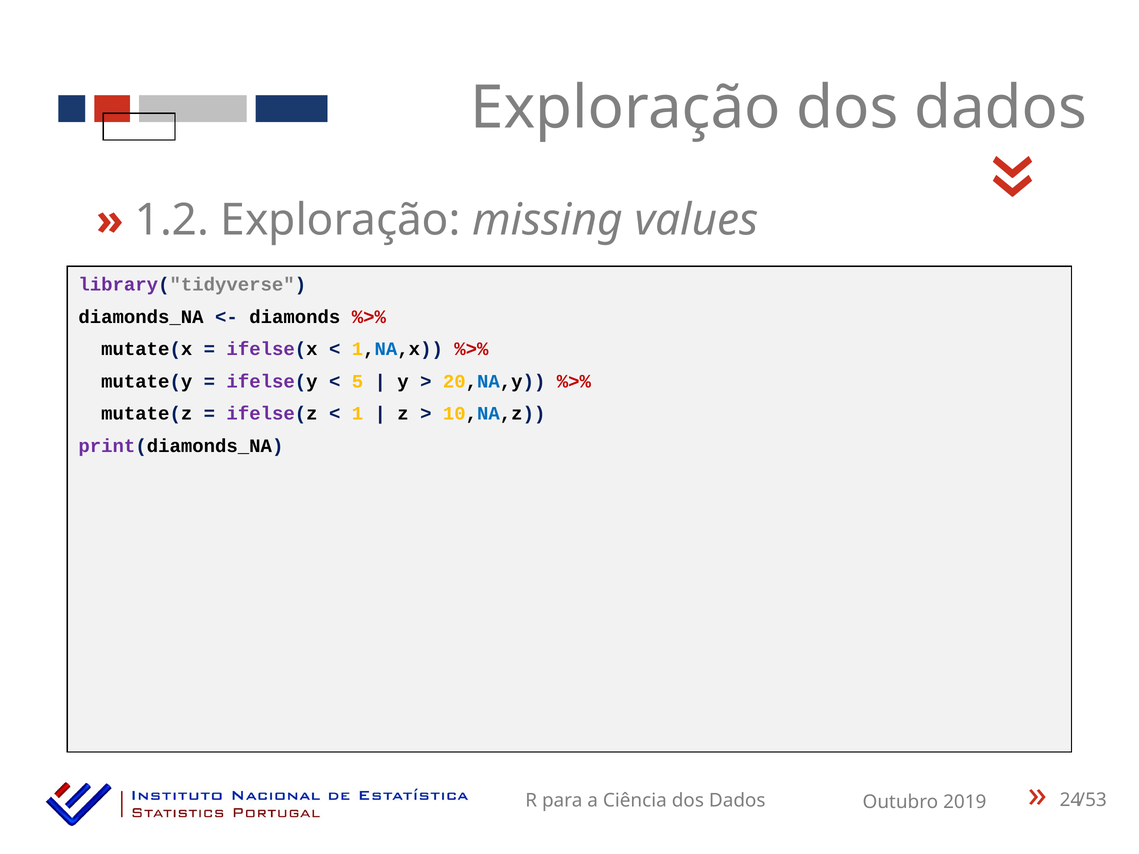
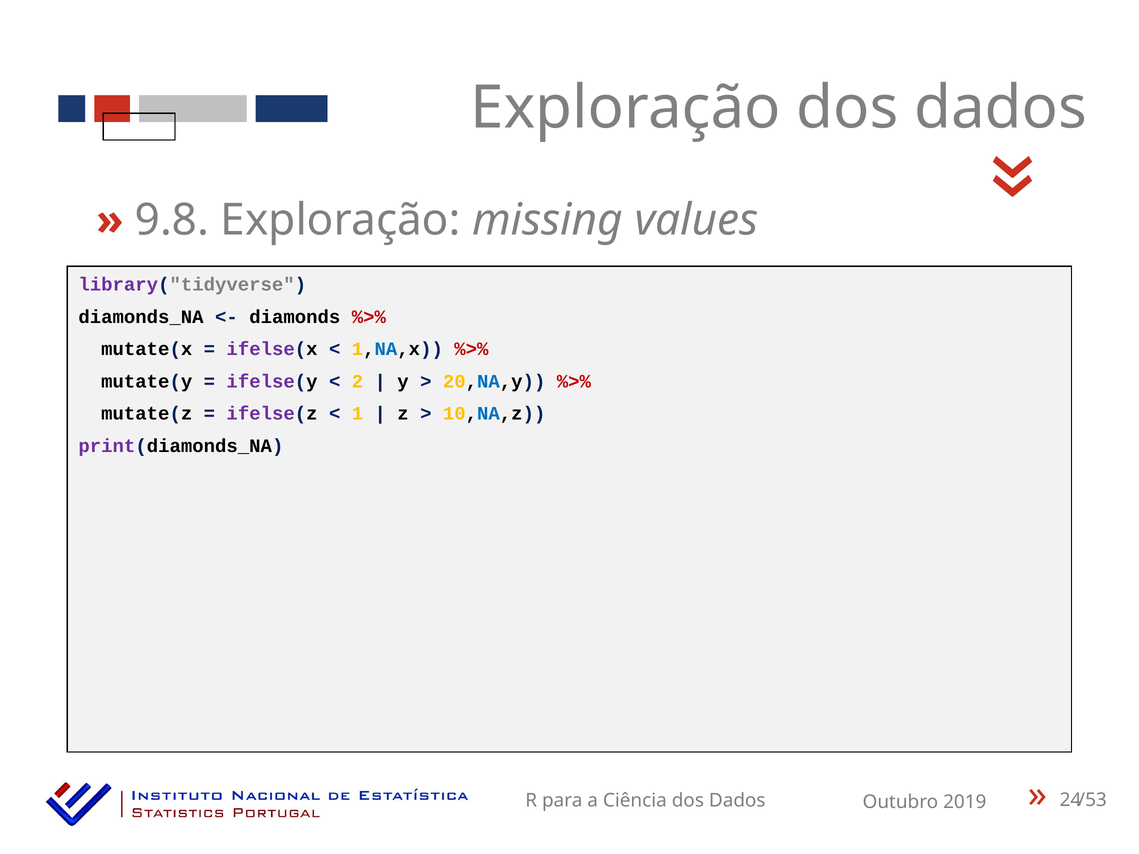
1.2: 1.2 -> 9.8 (172, 220)
5: 5 -> 2 (357, 381)
